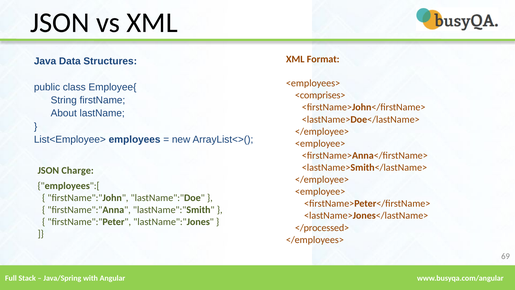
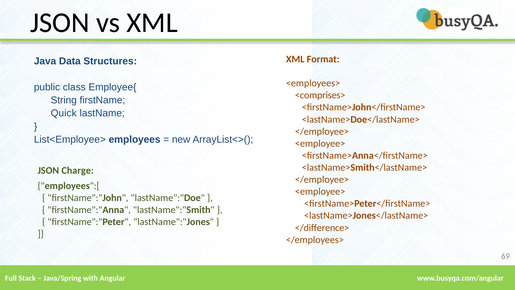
About: About -> Quick (64, 113)
</processed>: </processed> -> </difference> (322, 227)
